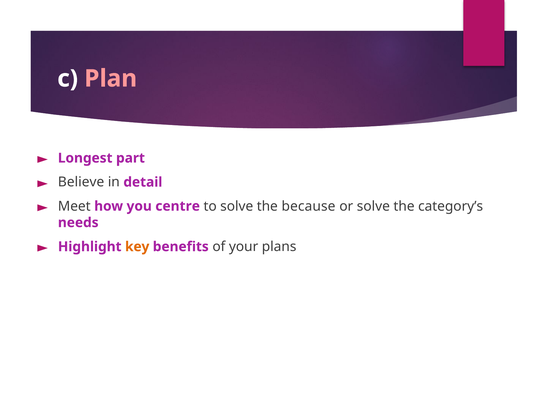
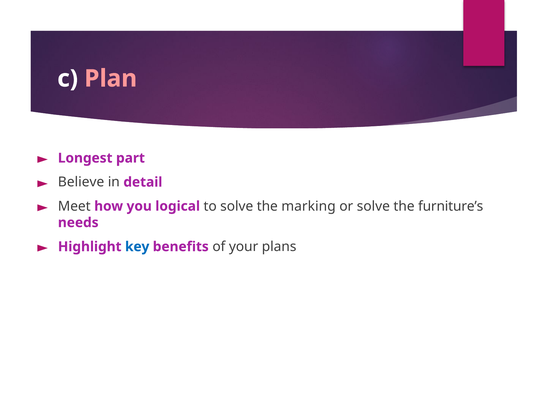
centre: centre -> logical (178, 206)
because: because -> marking (309, 206)
category’s: category’s -> furniture’s (451, 206)
key colour: orange -> blue (137, 246)
